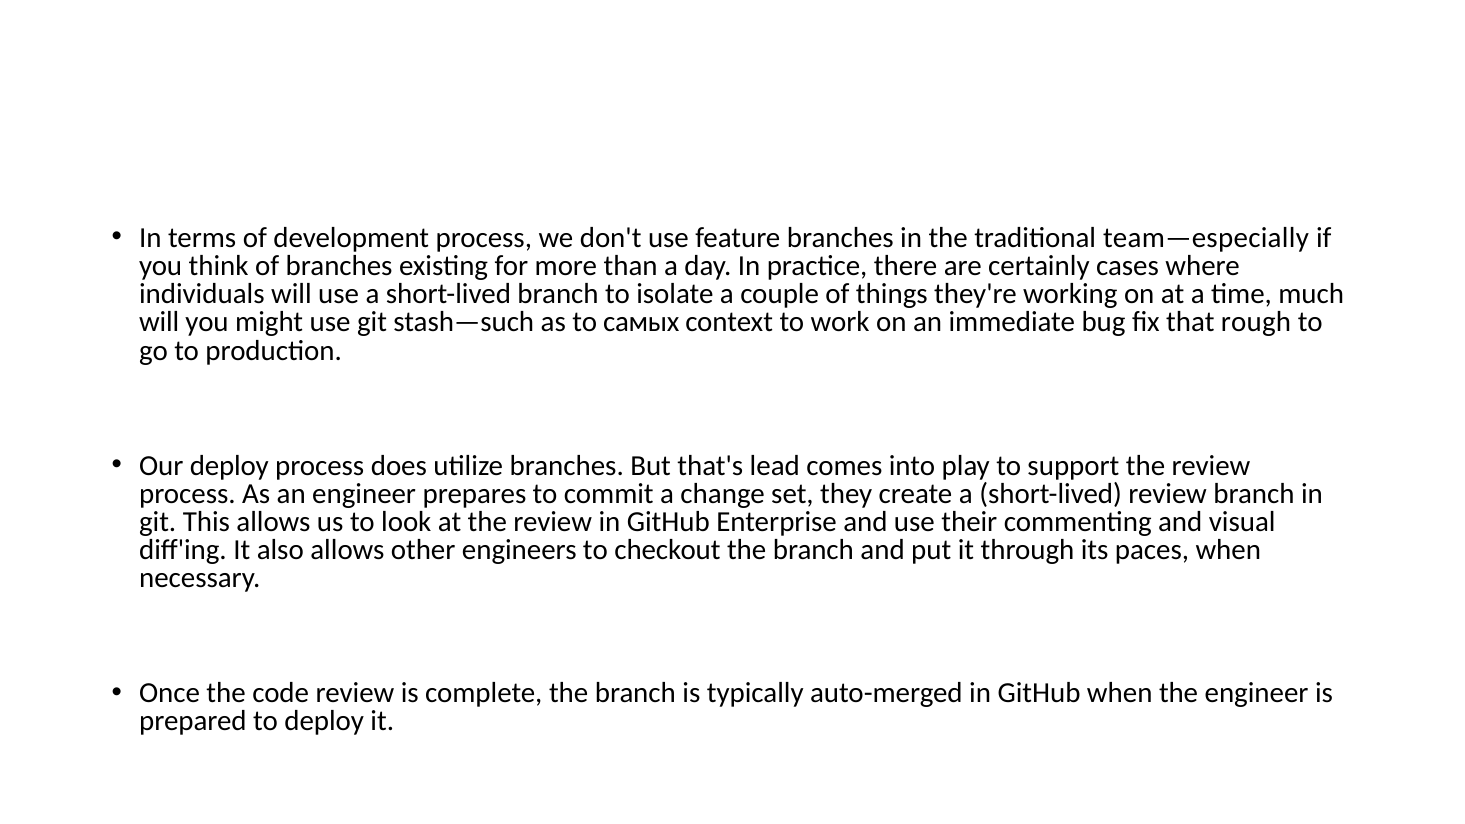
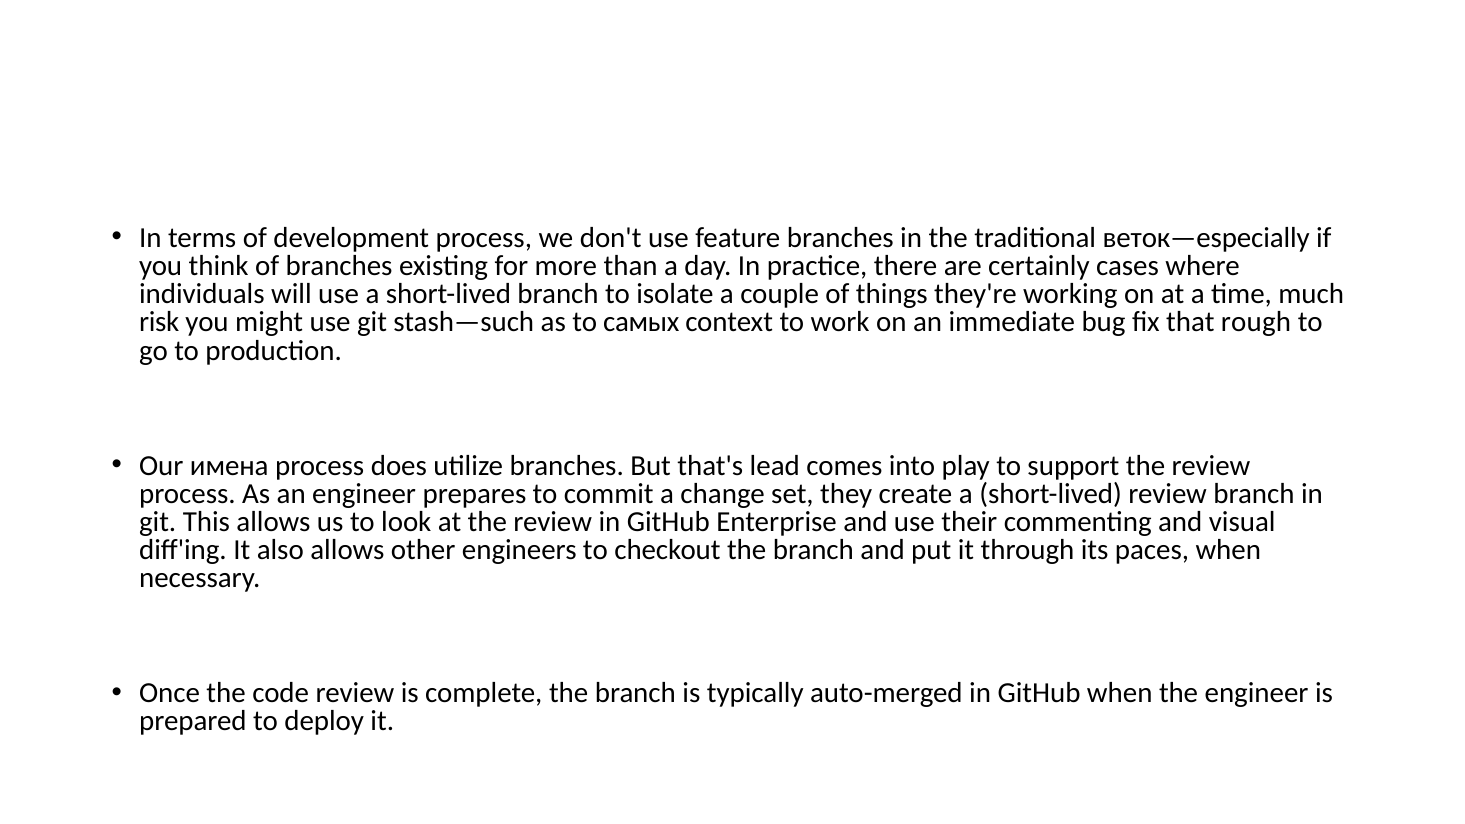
team—especially: team—especially -> веток—especially (1206, 238)
will: will -> risk (159, 322)
Our deploy: deploy -> имена (229, 465)
